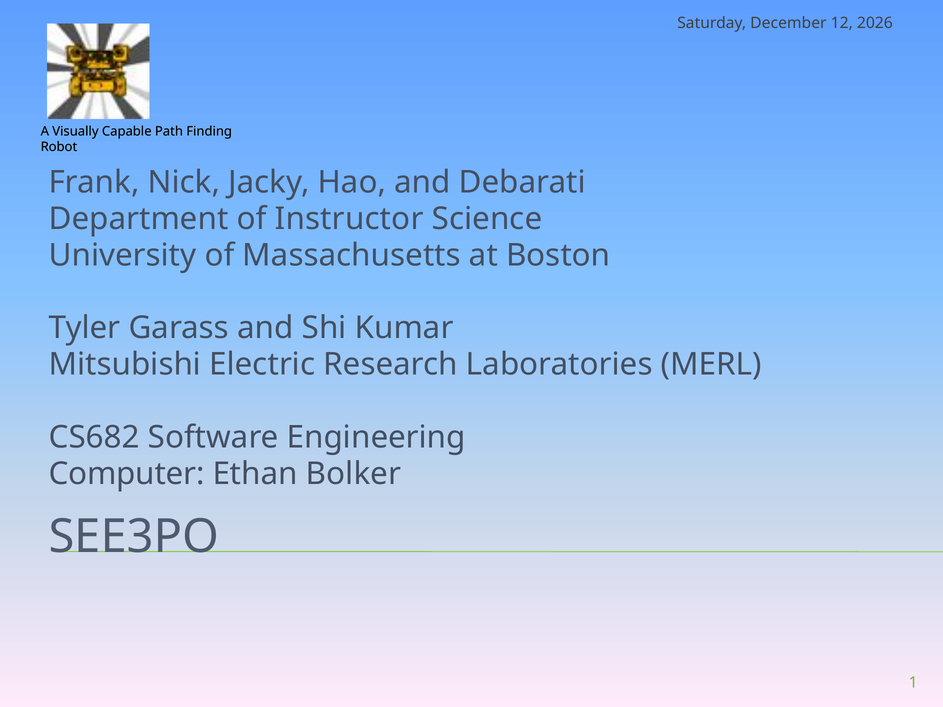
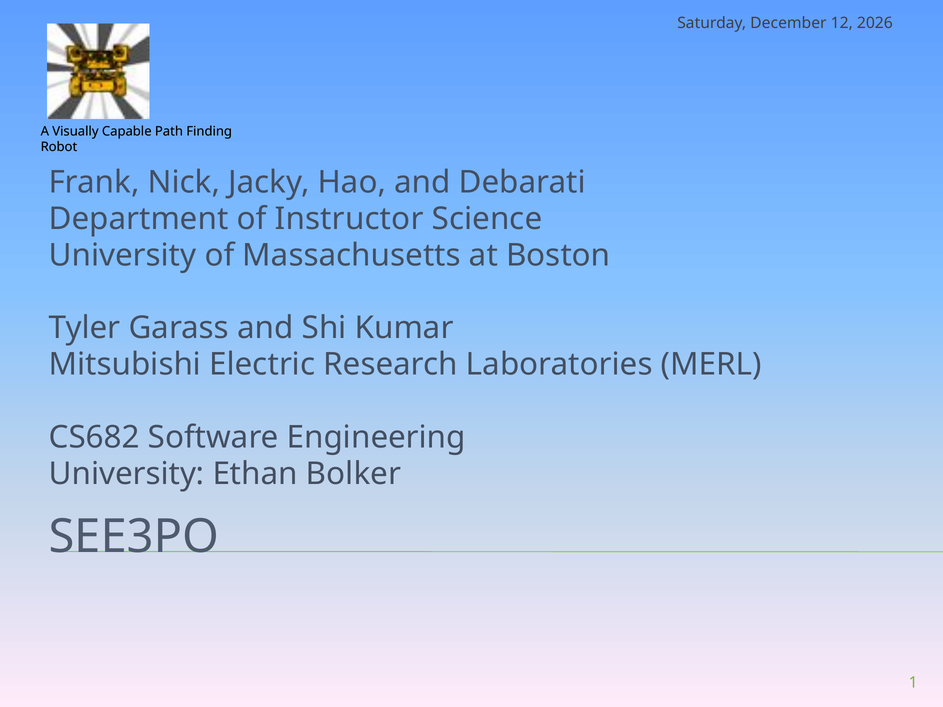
Computer: Computer -> University (127, 474)
